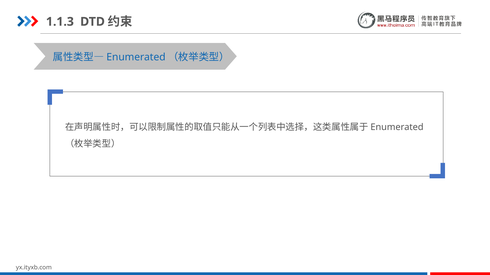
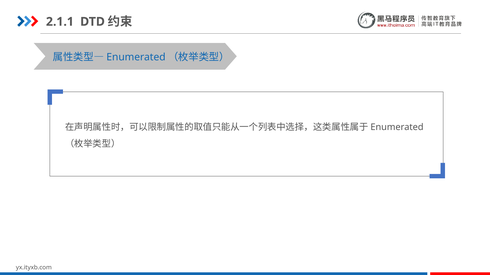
1.1.3: 1.1.3 -> 2.1.1 (60, 22)
